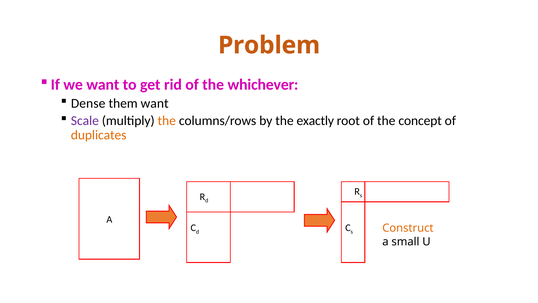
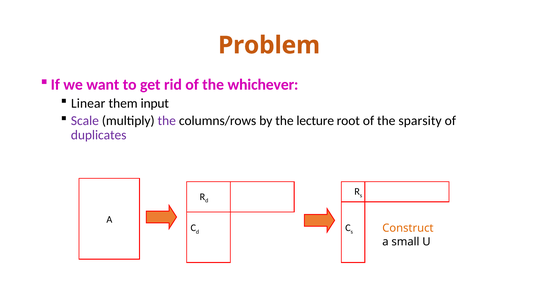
Dense: Dense -> Linear (88, 103)
them want: want -> input (155, 103)
the colour: orange -> purple (167, 120)
exactly: exactly -> lecture (315, 120)
concept: concept -> sparsity (420, 120)
duplicates colour: orange -> purple (99, 135)
